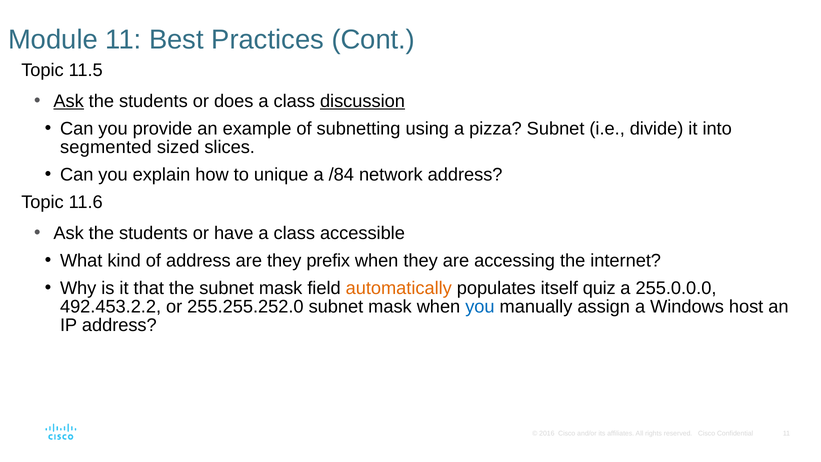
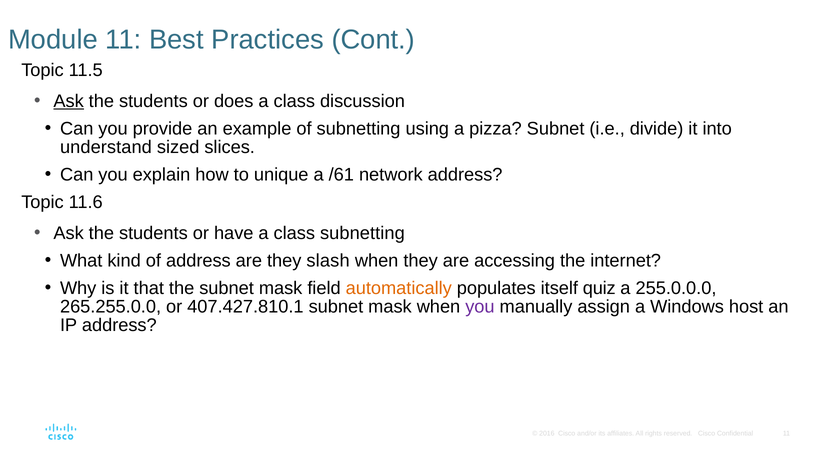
discussion underline: present -> none (362, 101)
segmented: segmented -> understand (106, 147)
/84: /84 -> /61 (341, 175)
class accessible: accessible -> subnetting (362, 233)
prefix: prefix -> slash (328, 260)
492.453.2.2: 492.453.2.2 -> 265.255.0.0 (111, 307)
255.255.252.0: 255.255.252.0 -> 407.427.810.1 (245, 307)
you colour: blue -> purple (480, 307)
